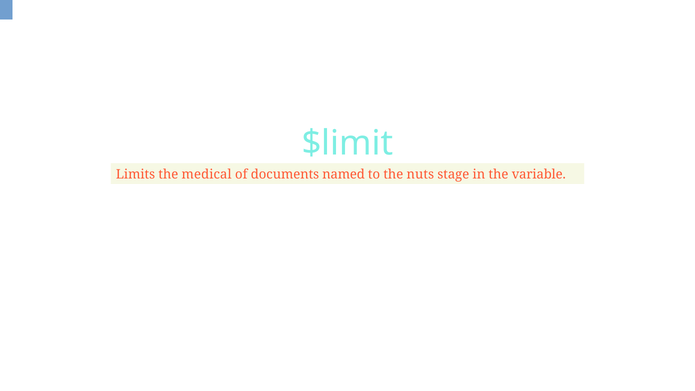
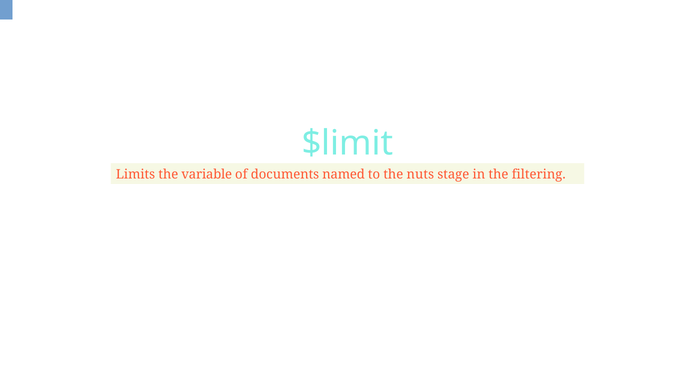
medical: medical -> variable (207, 174)
variable: variable -> filtering (539, 174)
